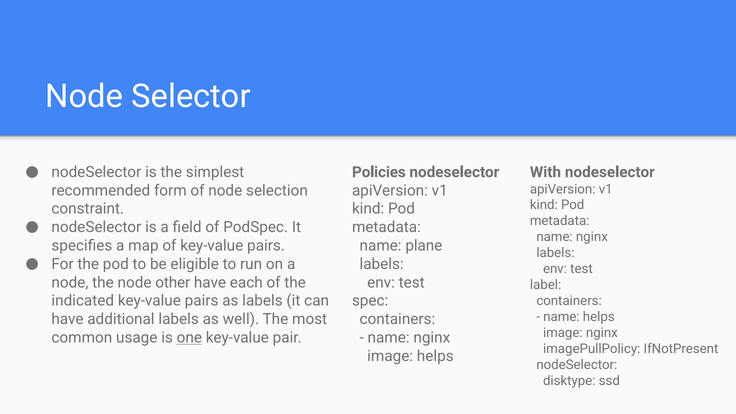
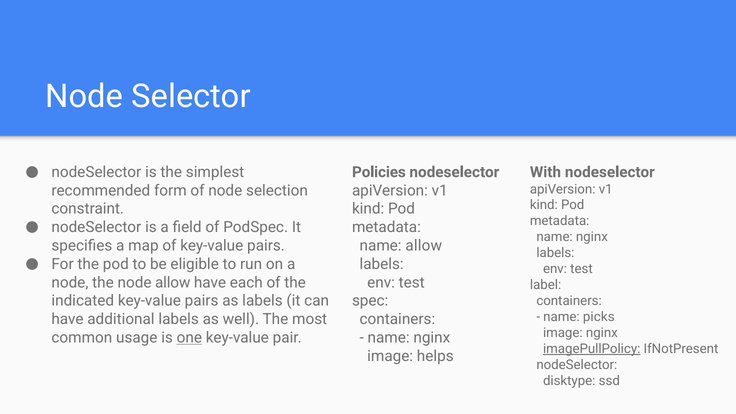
name plane: plane -> allow (424, 246)
node other: other -> allow (173, 283)
name helps: helps -> picks (599, 317)
imagePullPolicy underline: none -> present (592, 349)
